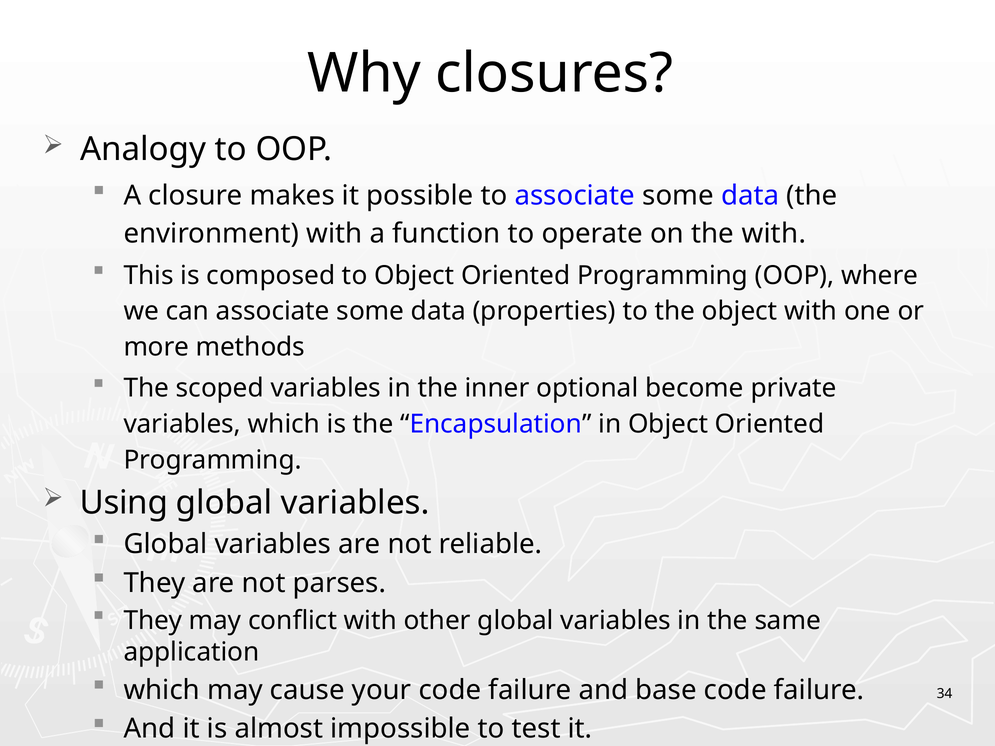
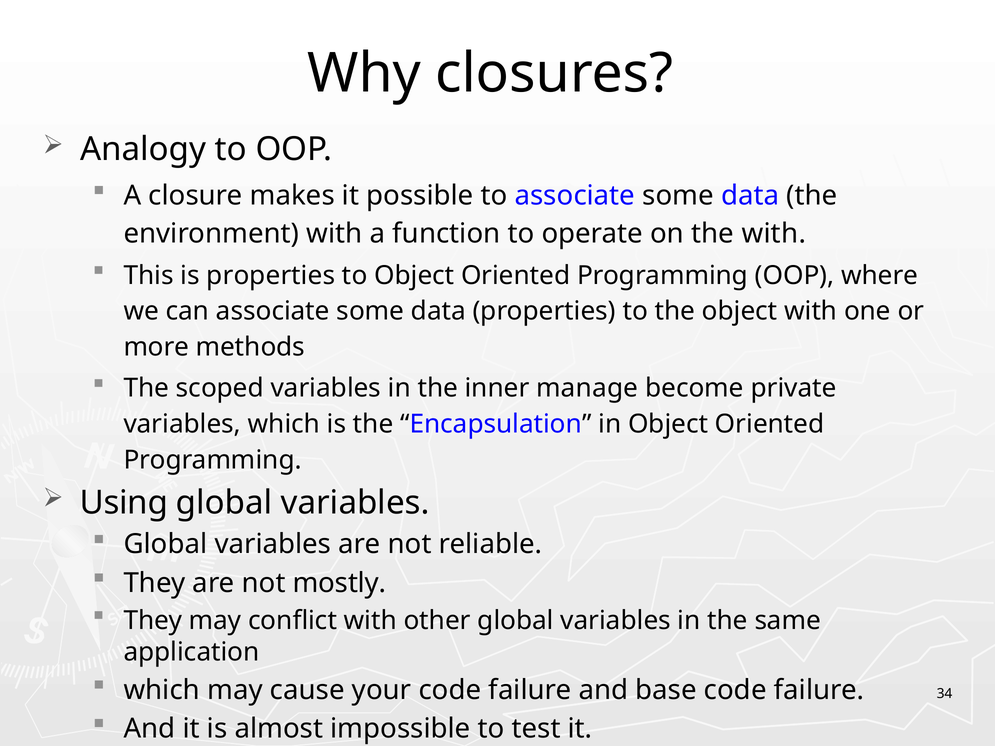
is composed: composed -> properties (271, 276)
optional: optional -> manage (587, 388)
parses: parses -> mostly (339, 583)
